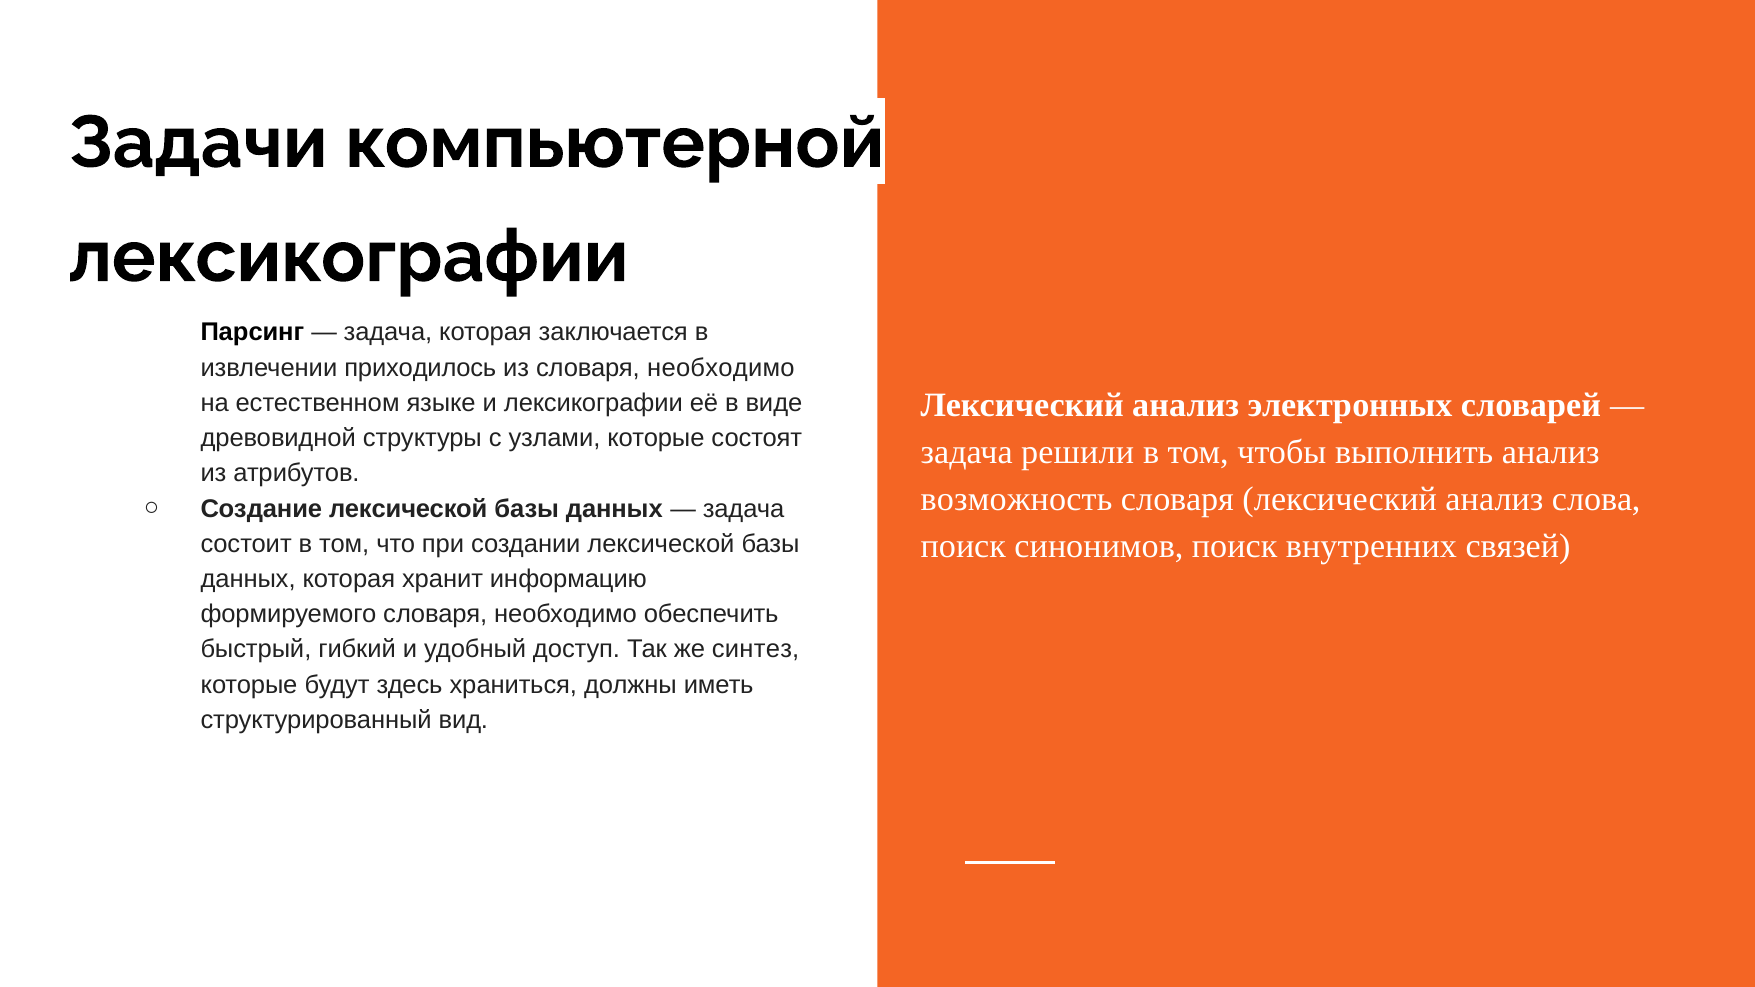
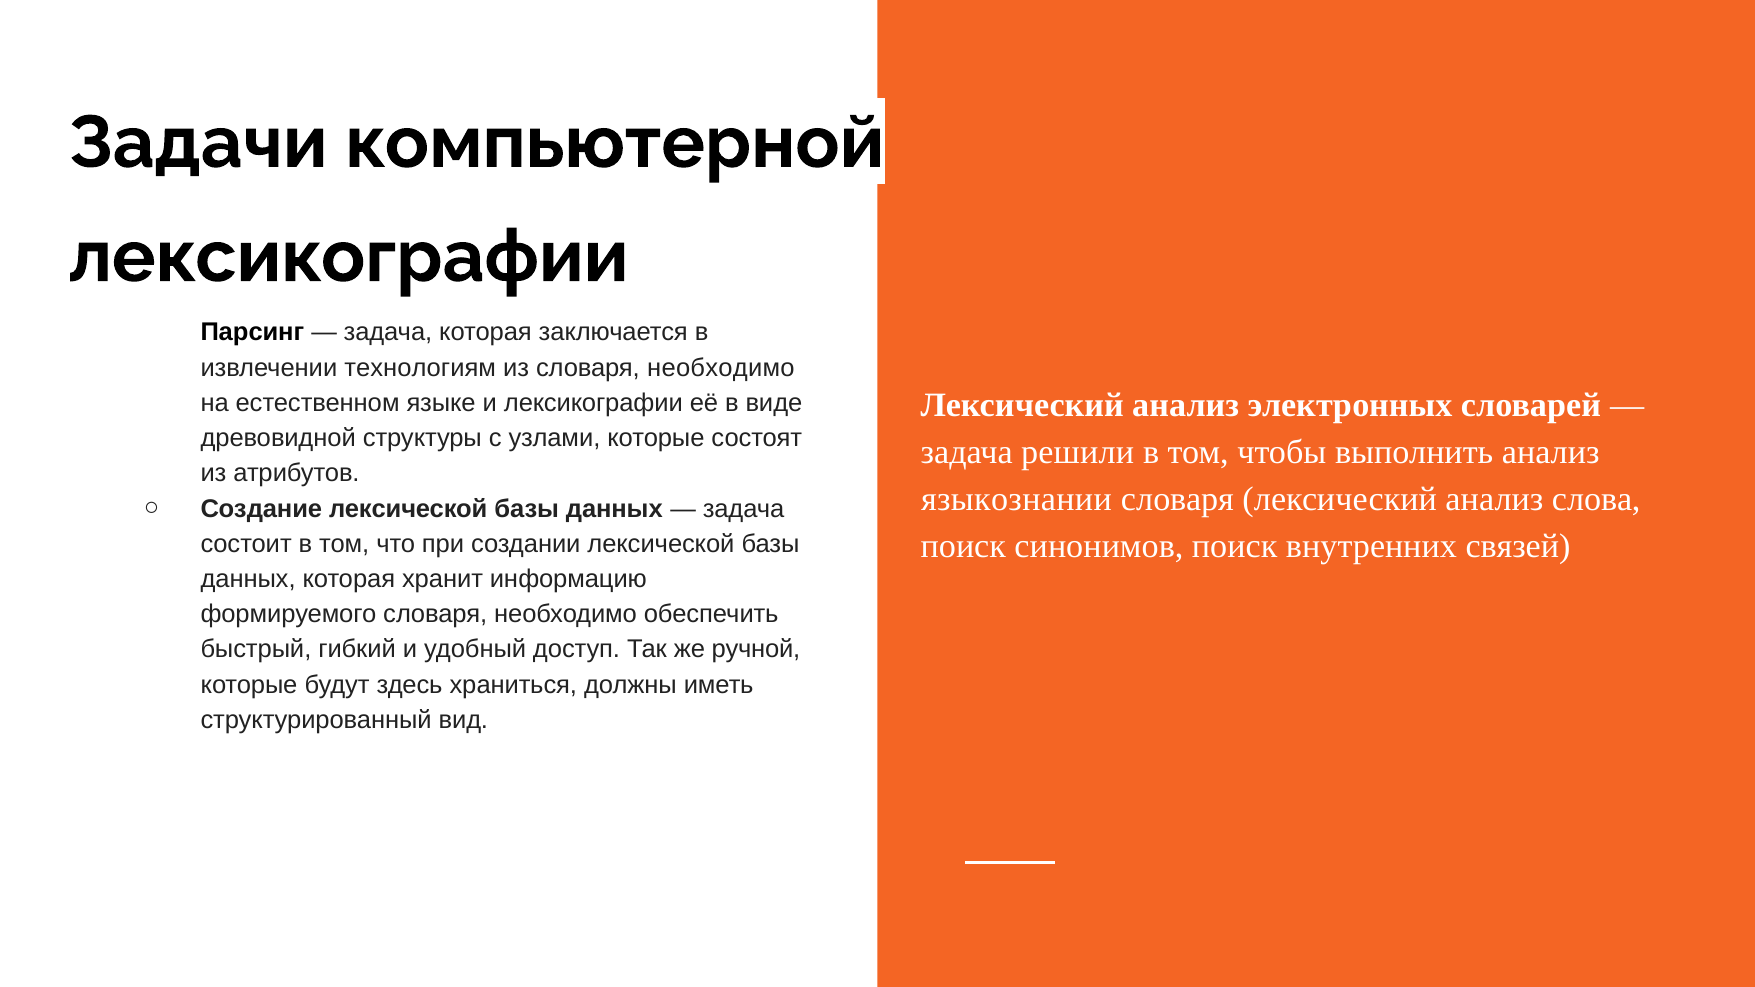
приходилось: приходилось -> технологиям (420, 368)
возможность: возможность -> языкознании (1016, 499)
синтез: синтез -> ручной (756, 650)
